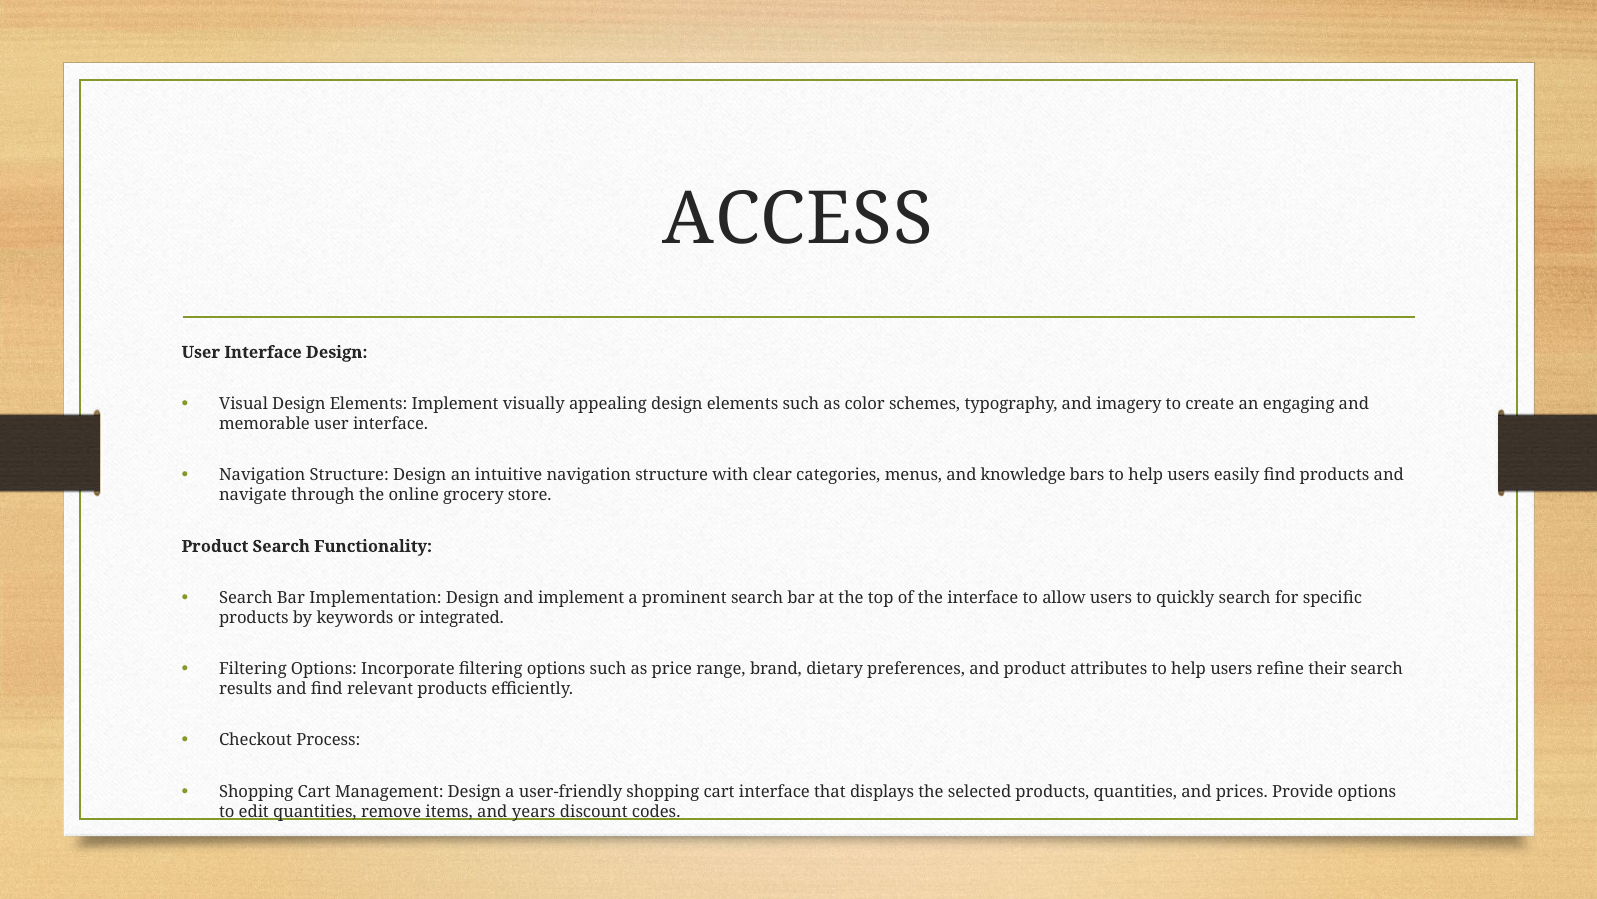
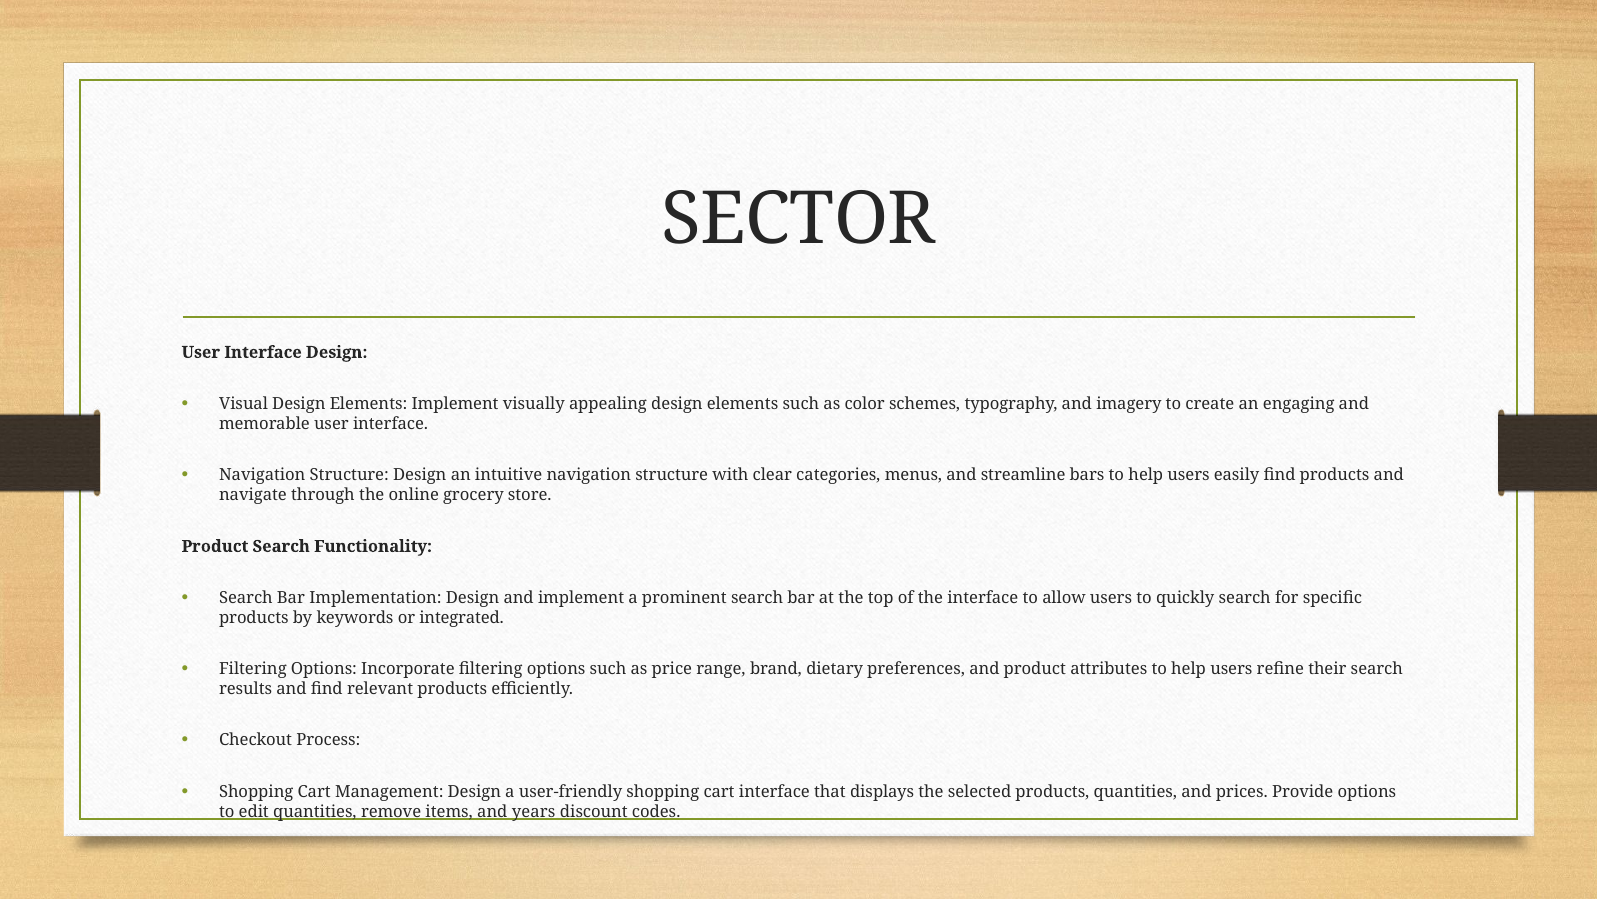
ACCESS: ACCESS -> SECTOR (799, 219)
knowledge: knowledge -> streamline (1023, 475)
